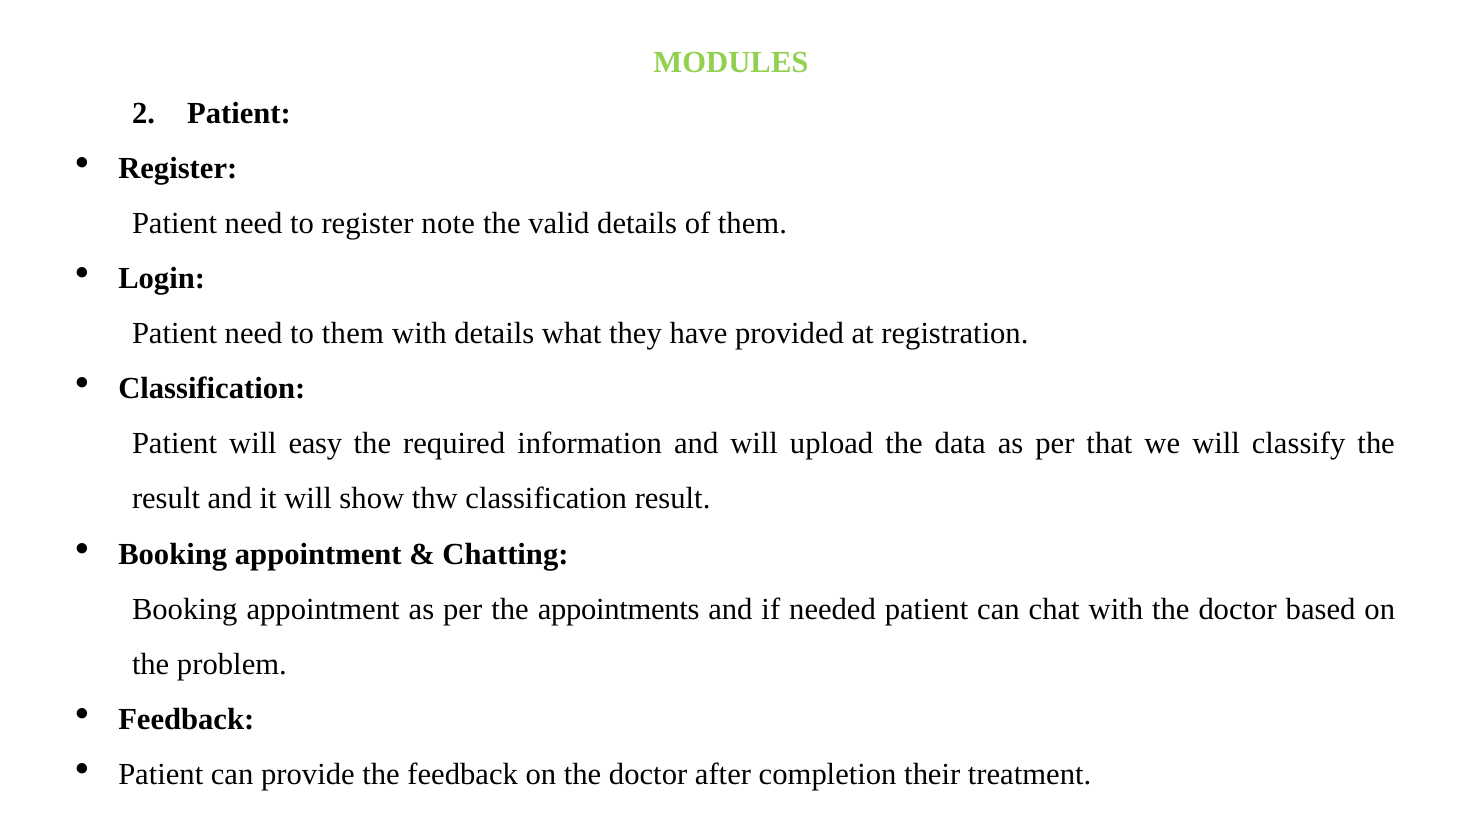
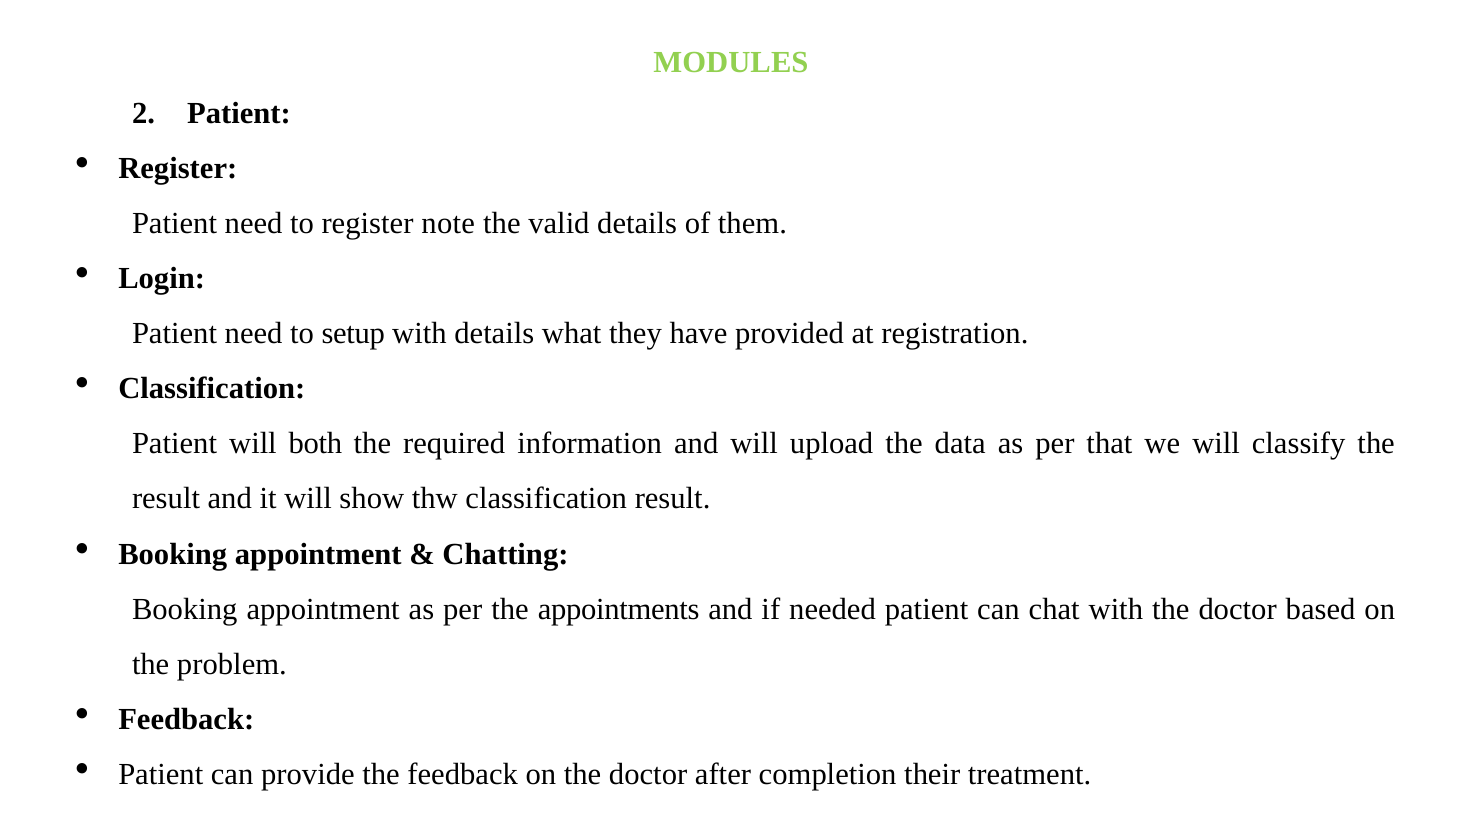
to them: them -> setup (353, 334)
easy: easy -> both (315, 444)
